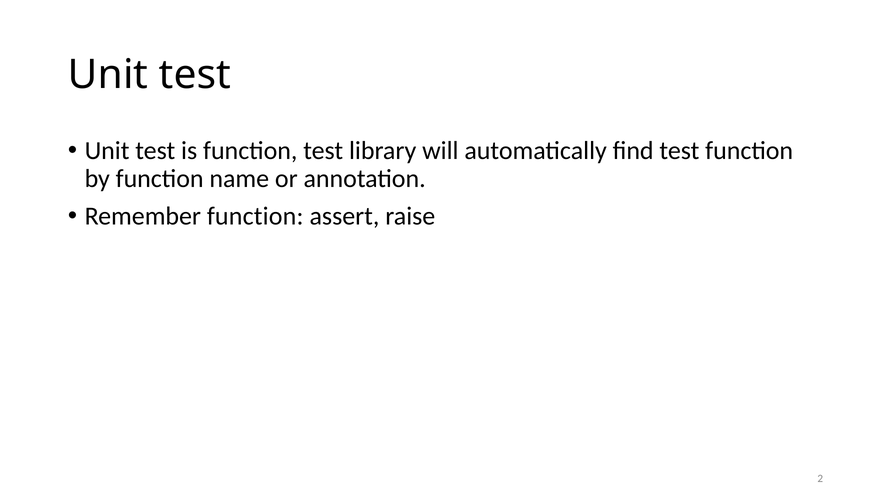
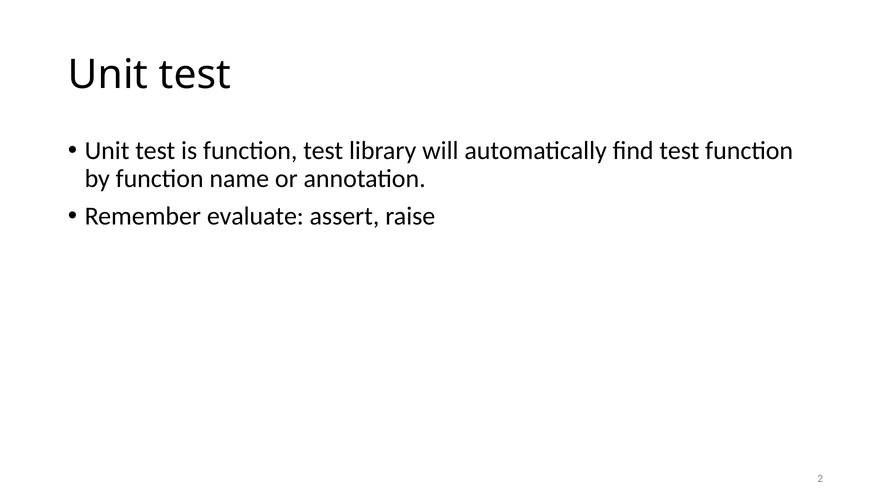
Remember function: function -> evaluate (255, 216)
